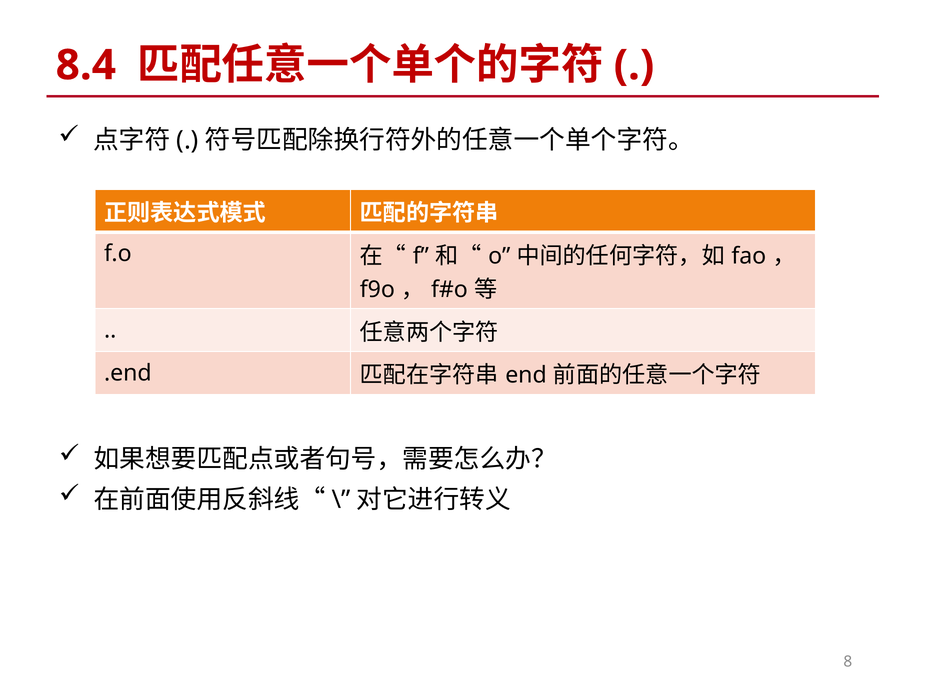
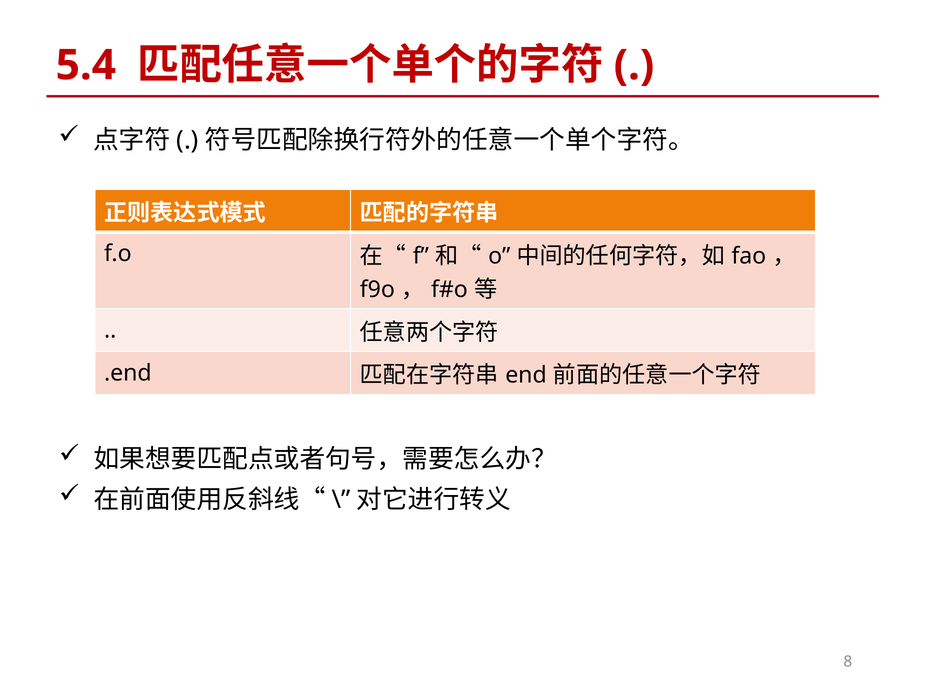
8.4: 8.4 -> 5.4 (86, 65)
